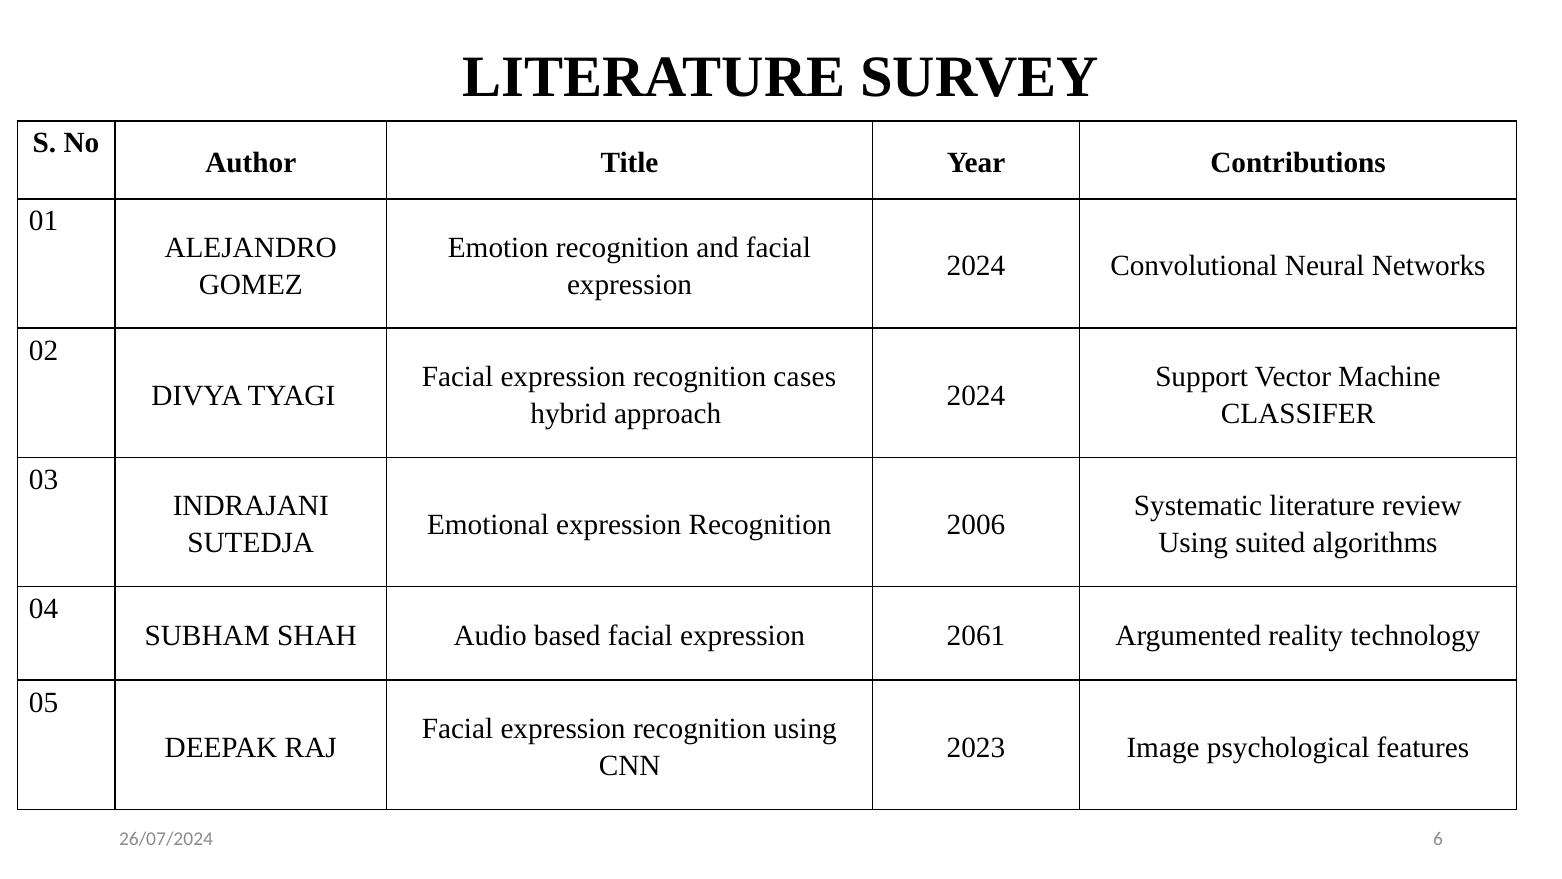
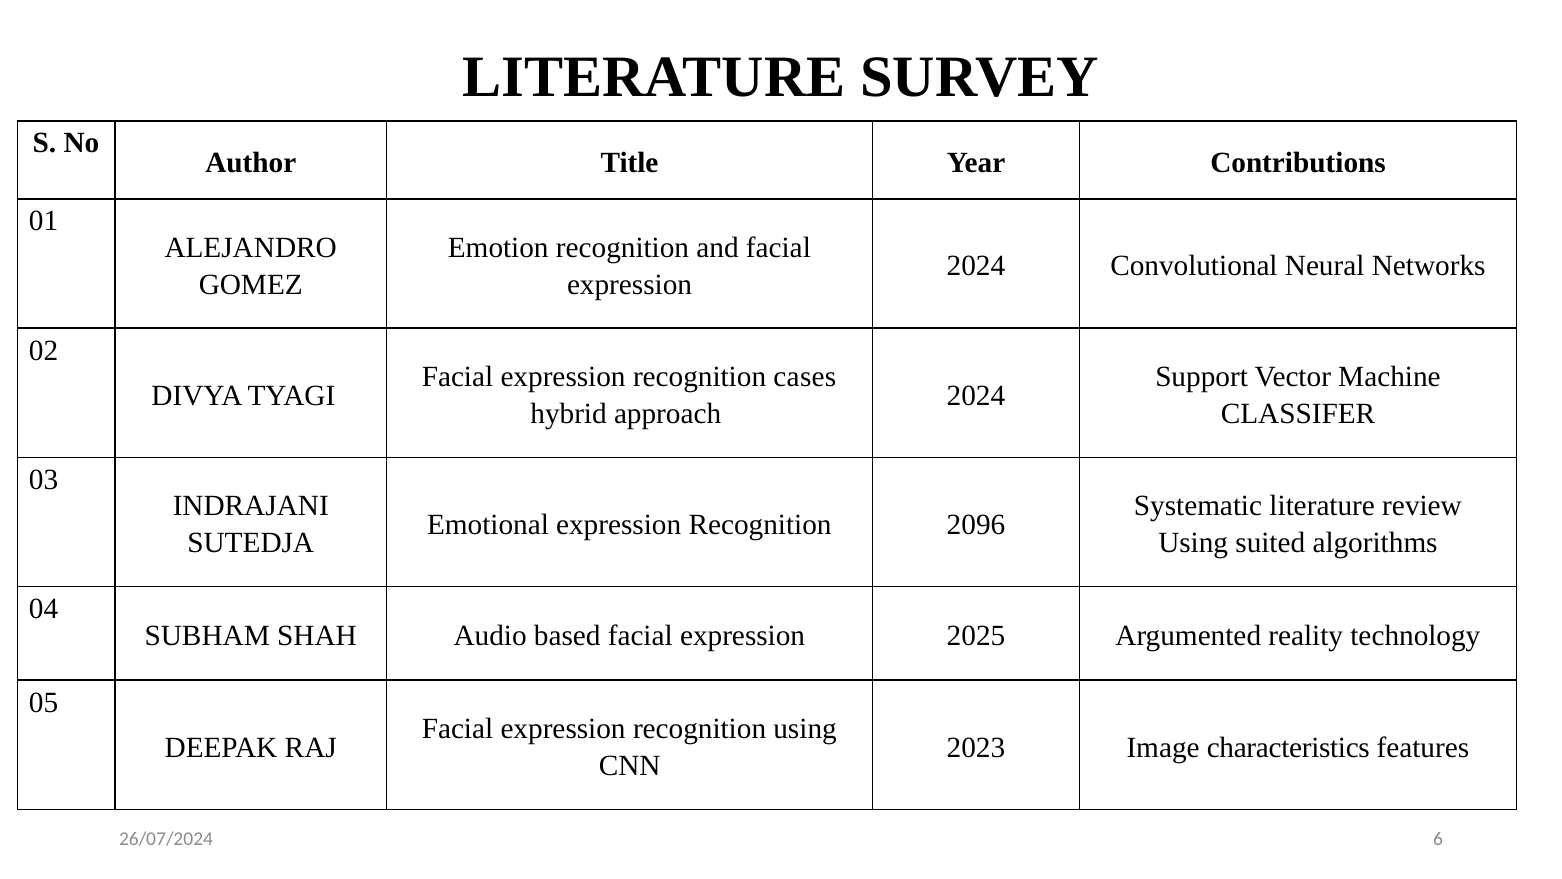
2006: 2006 -> 2096 (976, 524)
2061: 2061 -> 2025 (976, 636)
psychological: psychological -> characteristics (1288, 747)
